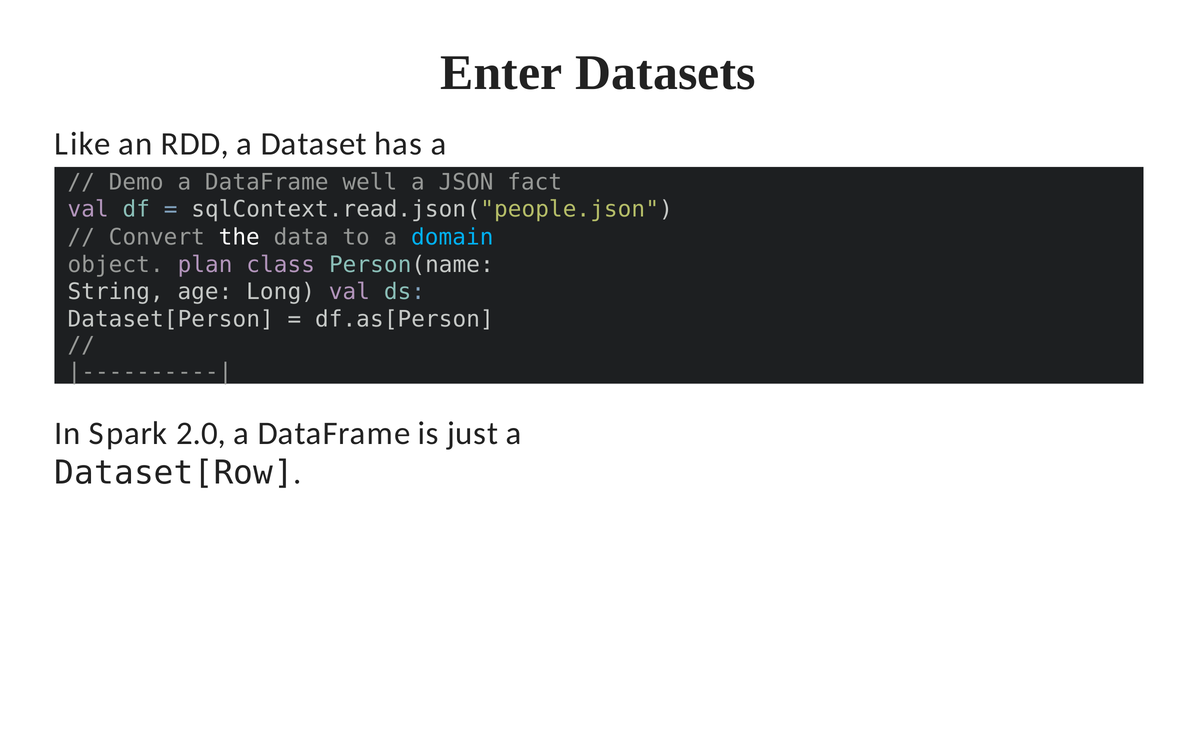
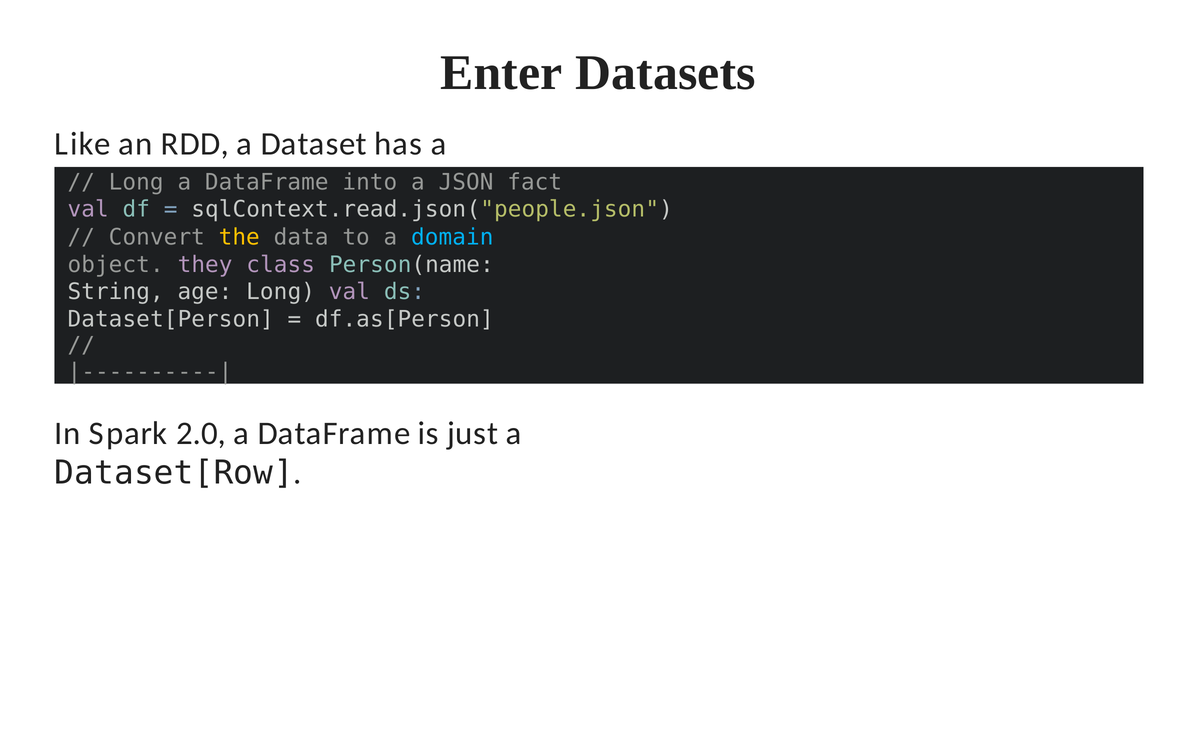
Demo: Demo -> Long (136, 182)
well: well -> into (370, 182)
the colour: white -> yellow (239, 238)
plan: plan -> they (205, 265)
